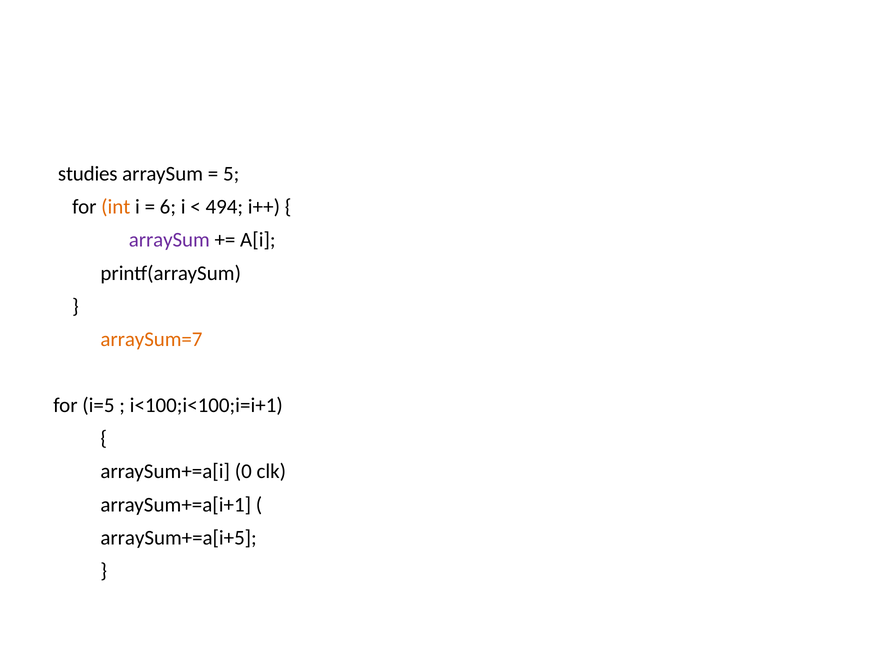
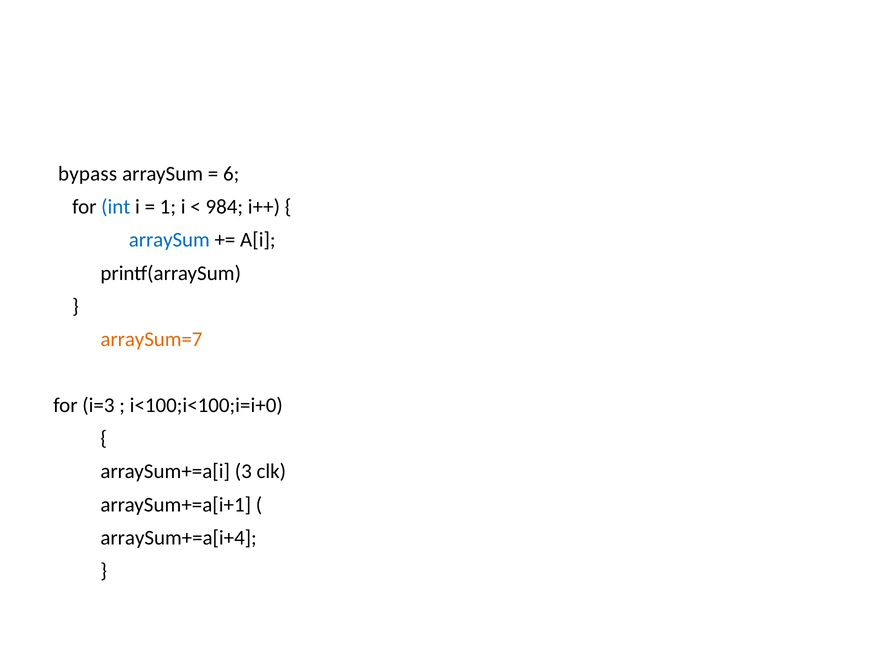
studies: studies -> bypass (88, 174)
5: 5 -> 6 (231, 174)
int colour: orange -> blue (116, 207)
6: 6 -> 1 (168, 207)
494: 494 -> 984 (224, 207)
arraySum colour: purple -> blue (169, 240)
i=5: i=5 -> i=3 (98, 405)
i<100;i<100;i=i+1: i<100;i<100;i=i+1 -> i<100;i<100;i=i+0 (206, 405)
0: 0 -> 3 (243, 472)
arraySum+=a[i+5: arraySum+=a[i+5 -> arraySum+=a[i+4 (179, 538)
